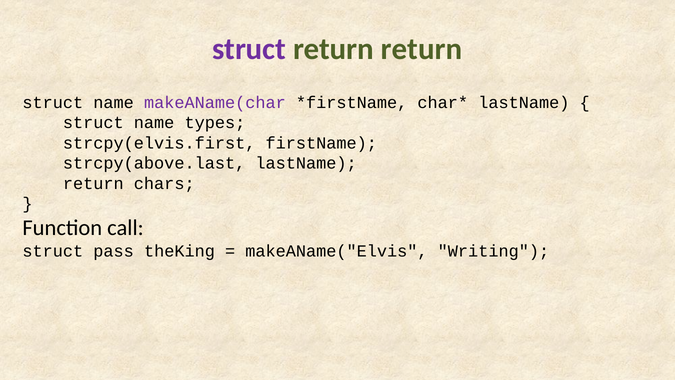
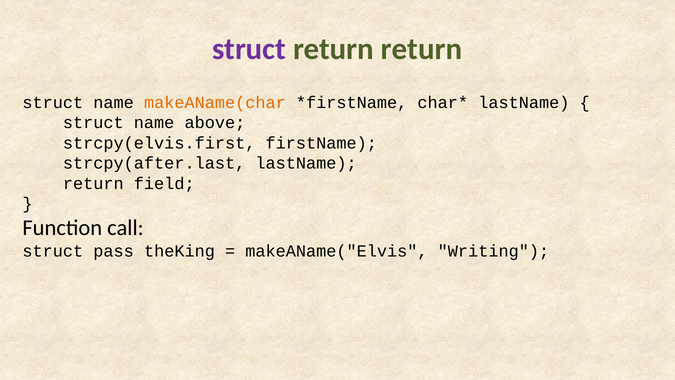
makeAName(char colour: purple -> orange (215, 102)
types: types -> above (215, 123)
strcpy(above.last: strcpy(above.last -> strcpy(after.last (154, 163)
chars: chars -> field (164, 183)
